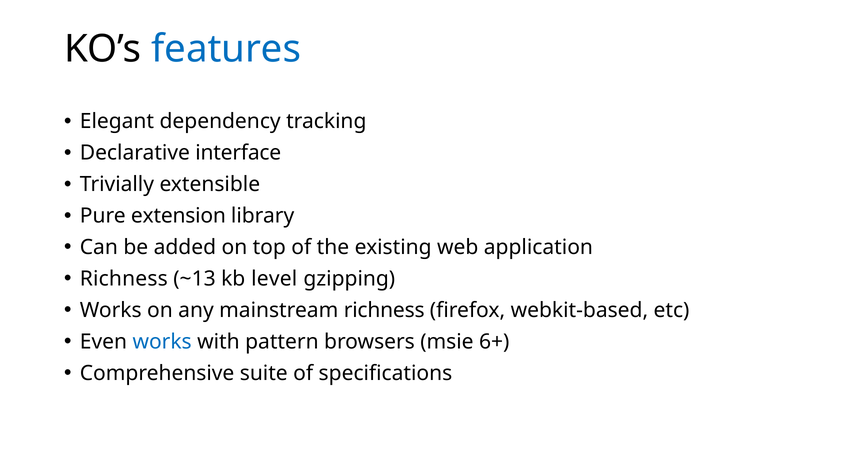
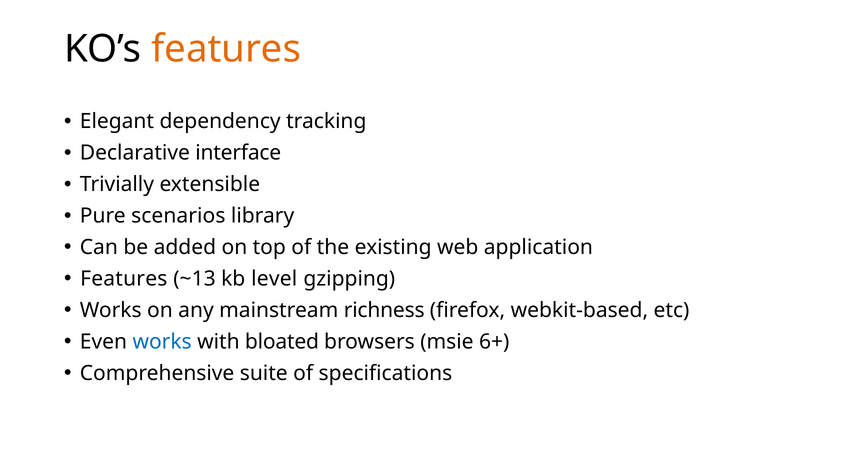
features colour: blue -> orange (226, 49)
extension: extension -> scenarios (178, 216)
Richness: Richness -> Features (124, 279)
pattern: pattern -> bloated (282, 342)
